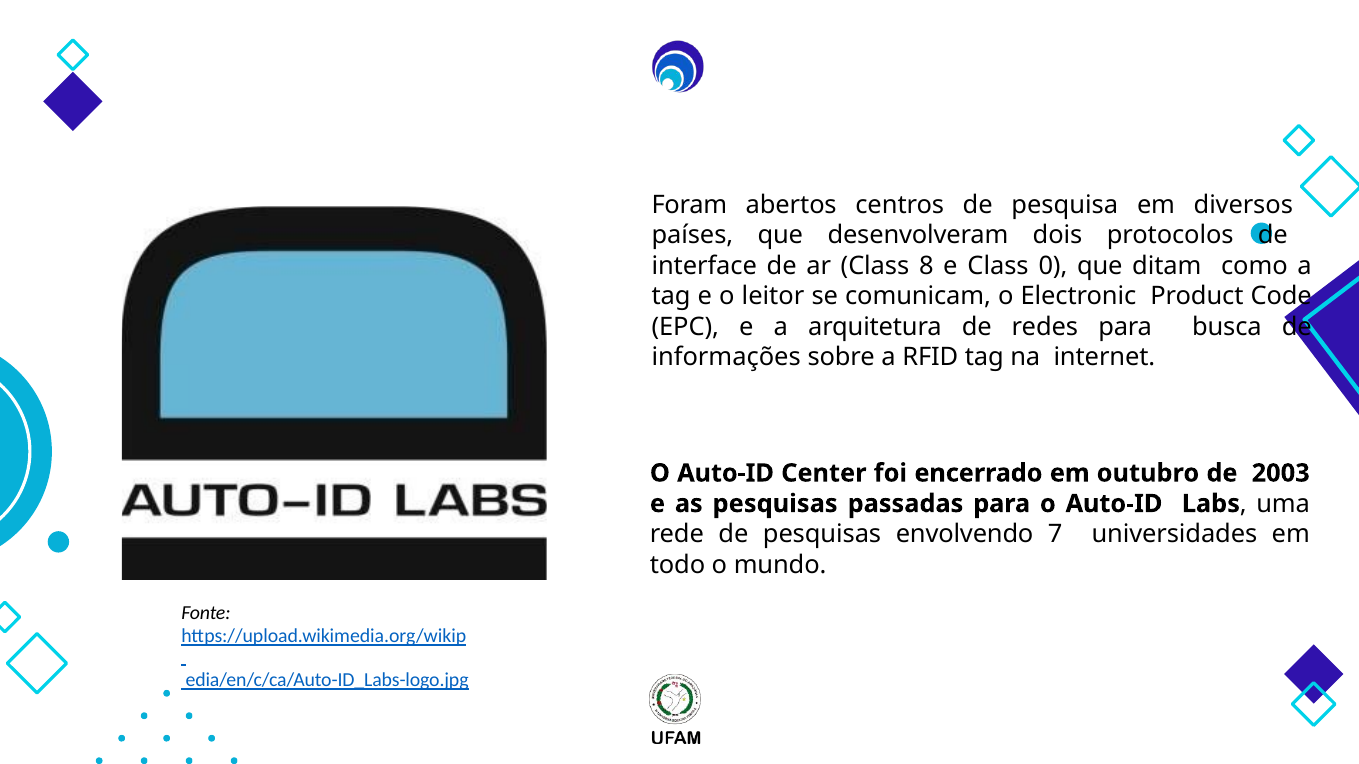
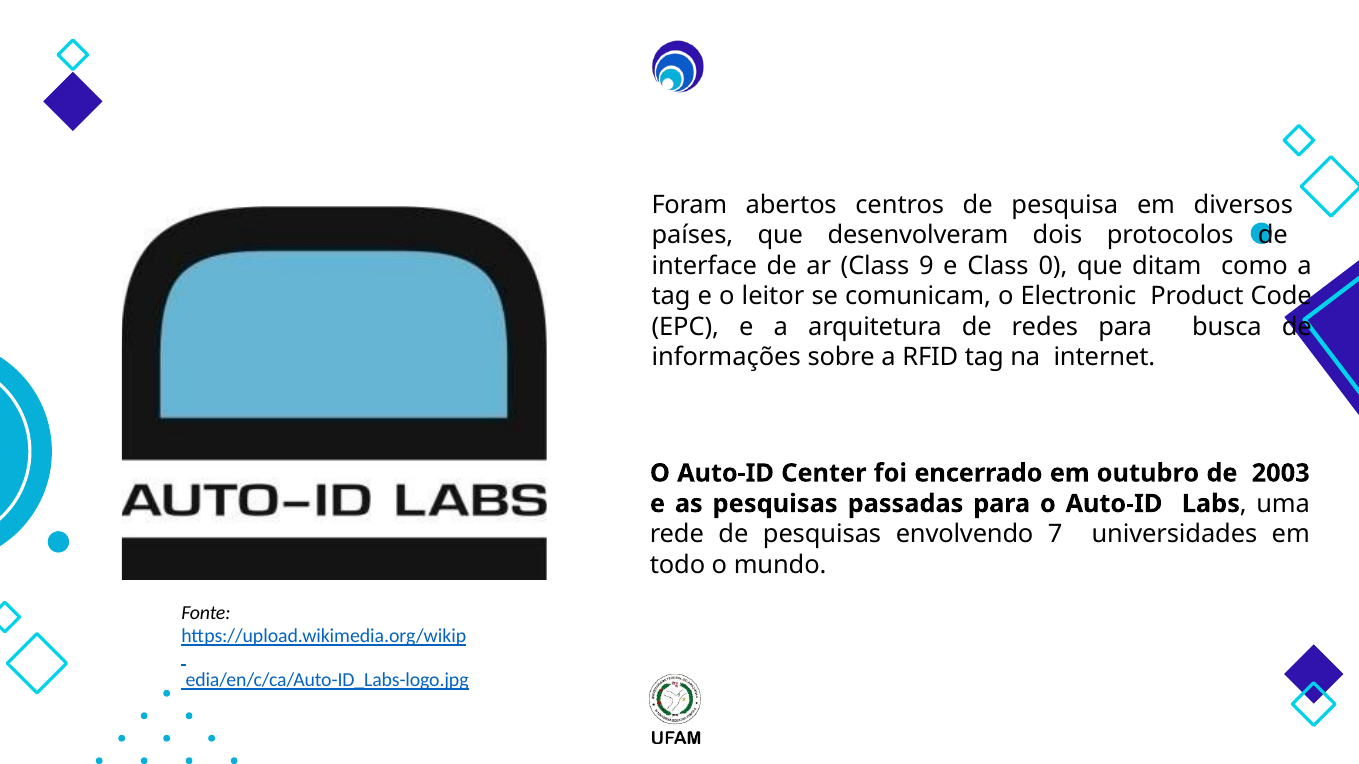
8: 8 -> 9 (926, 266)
